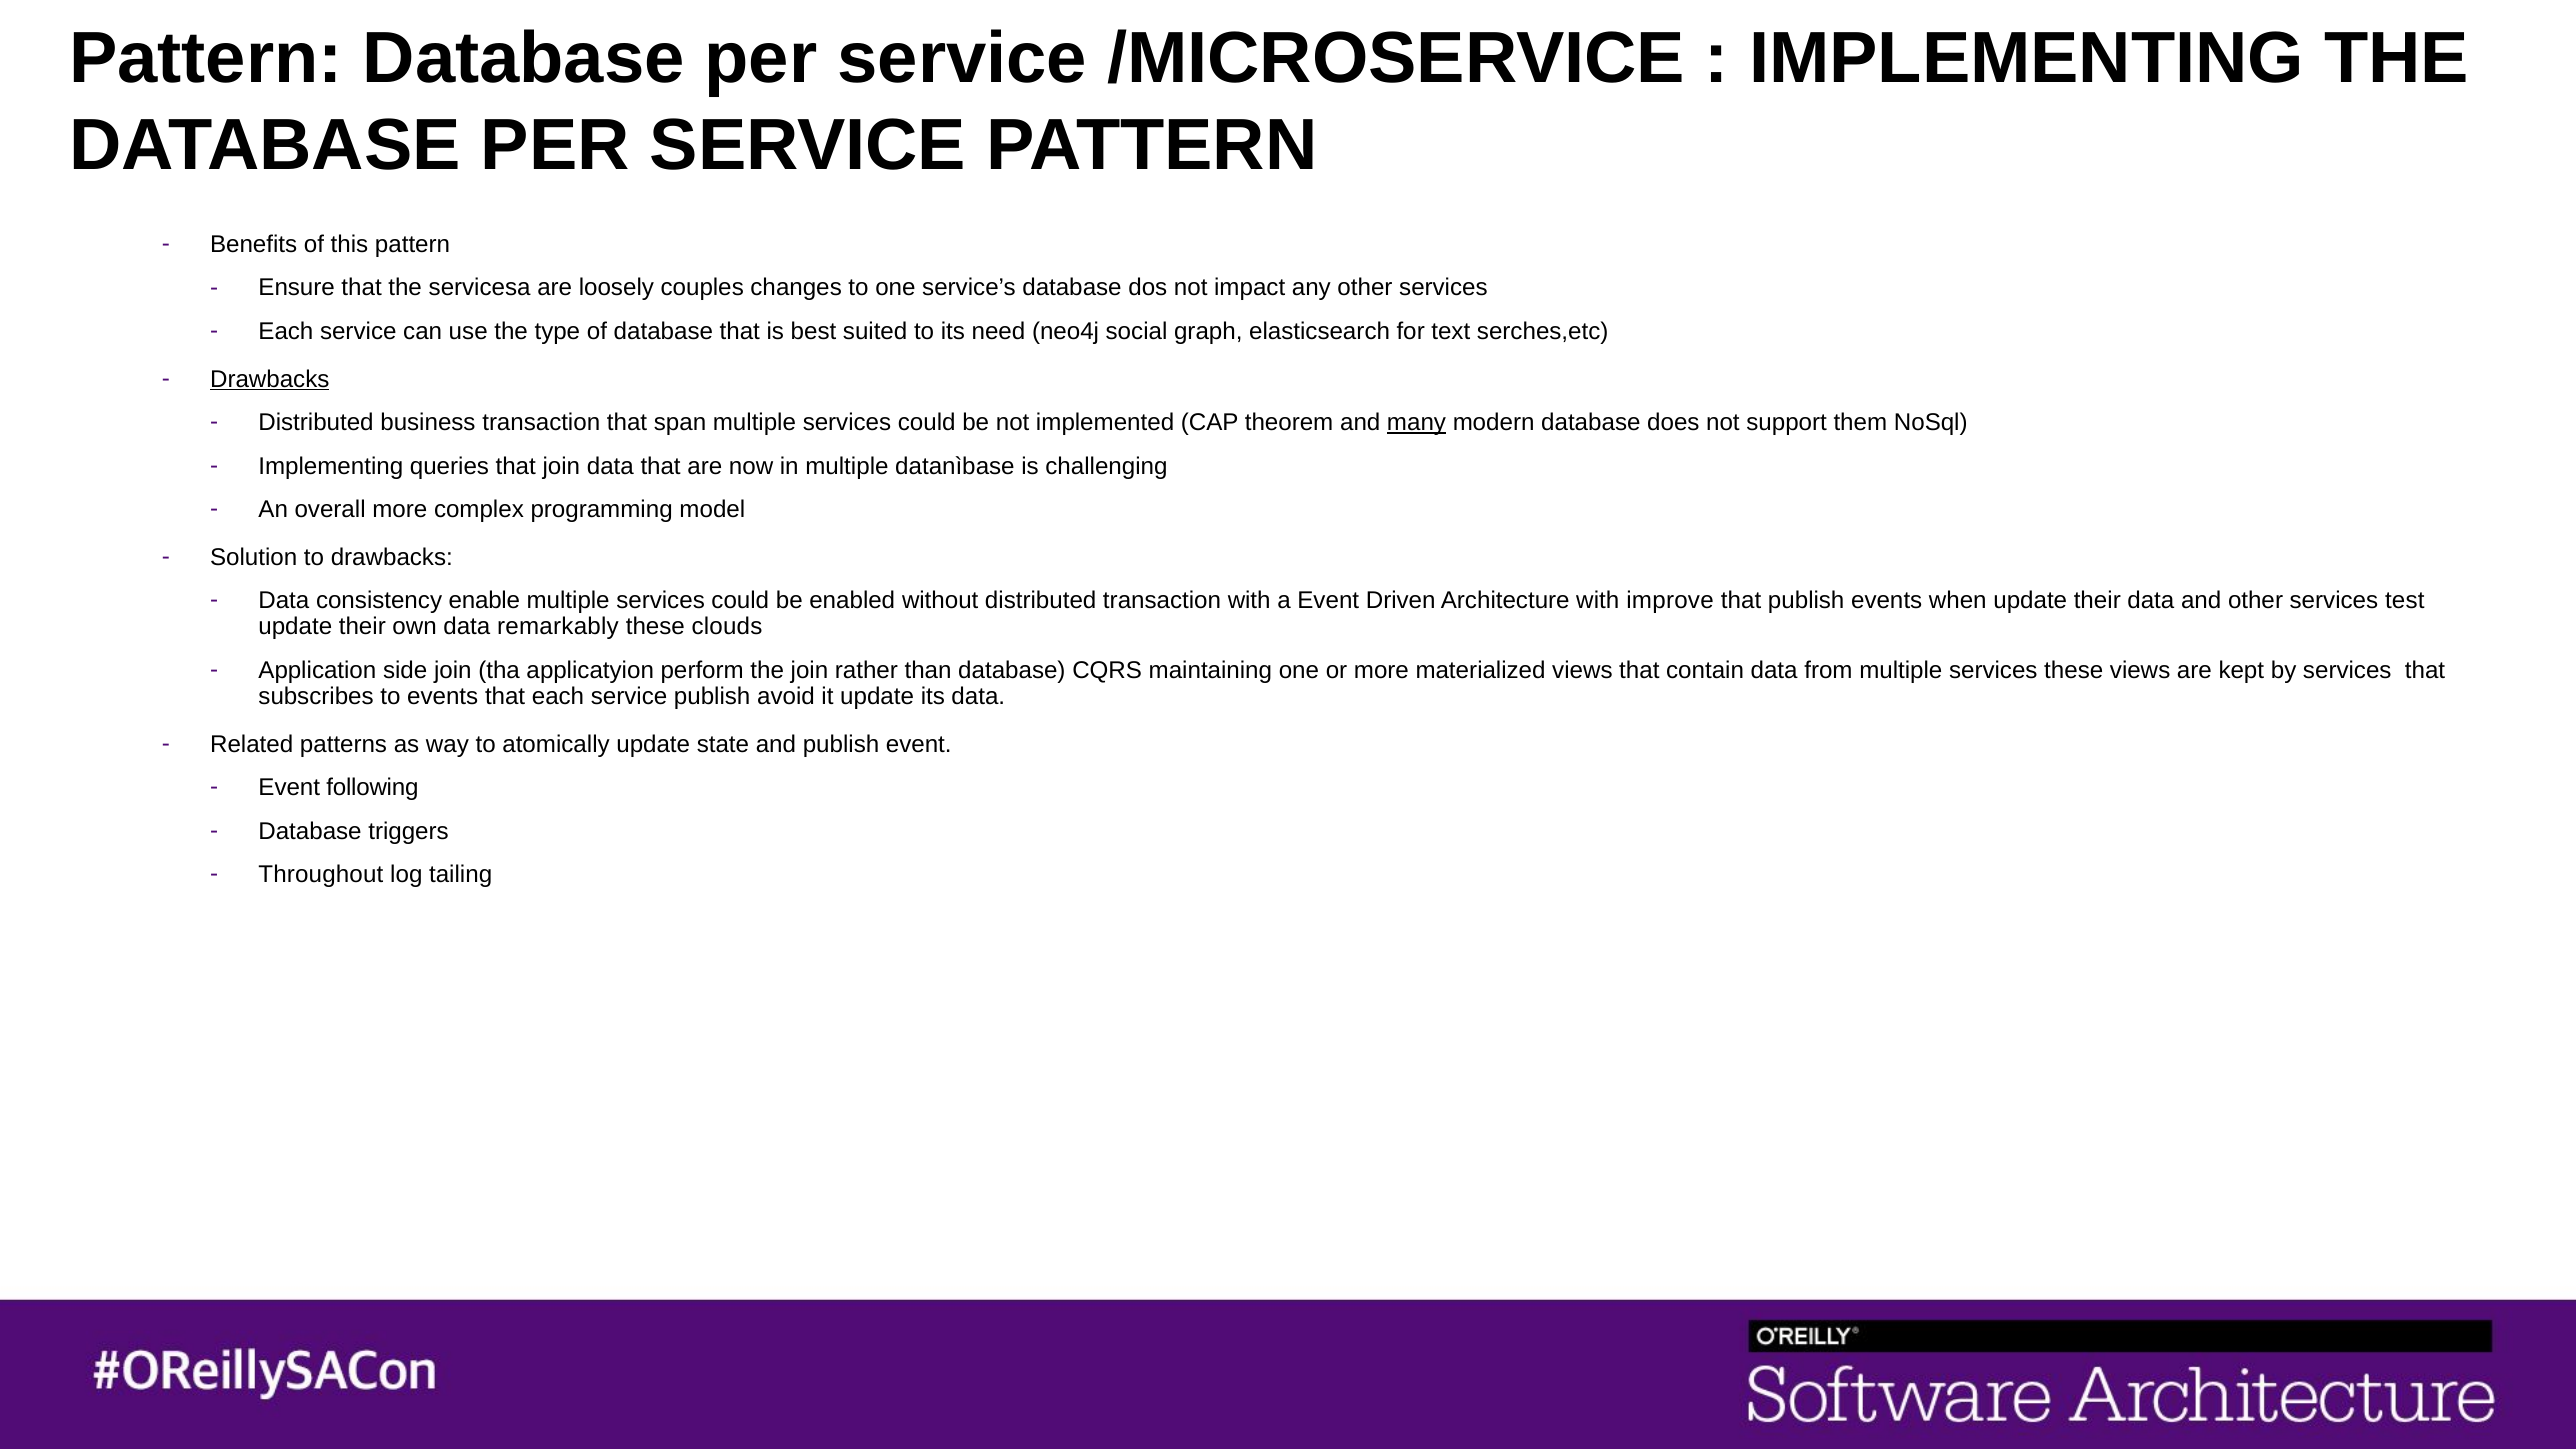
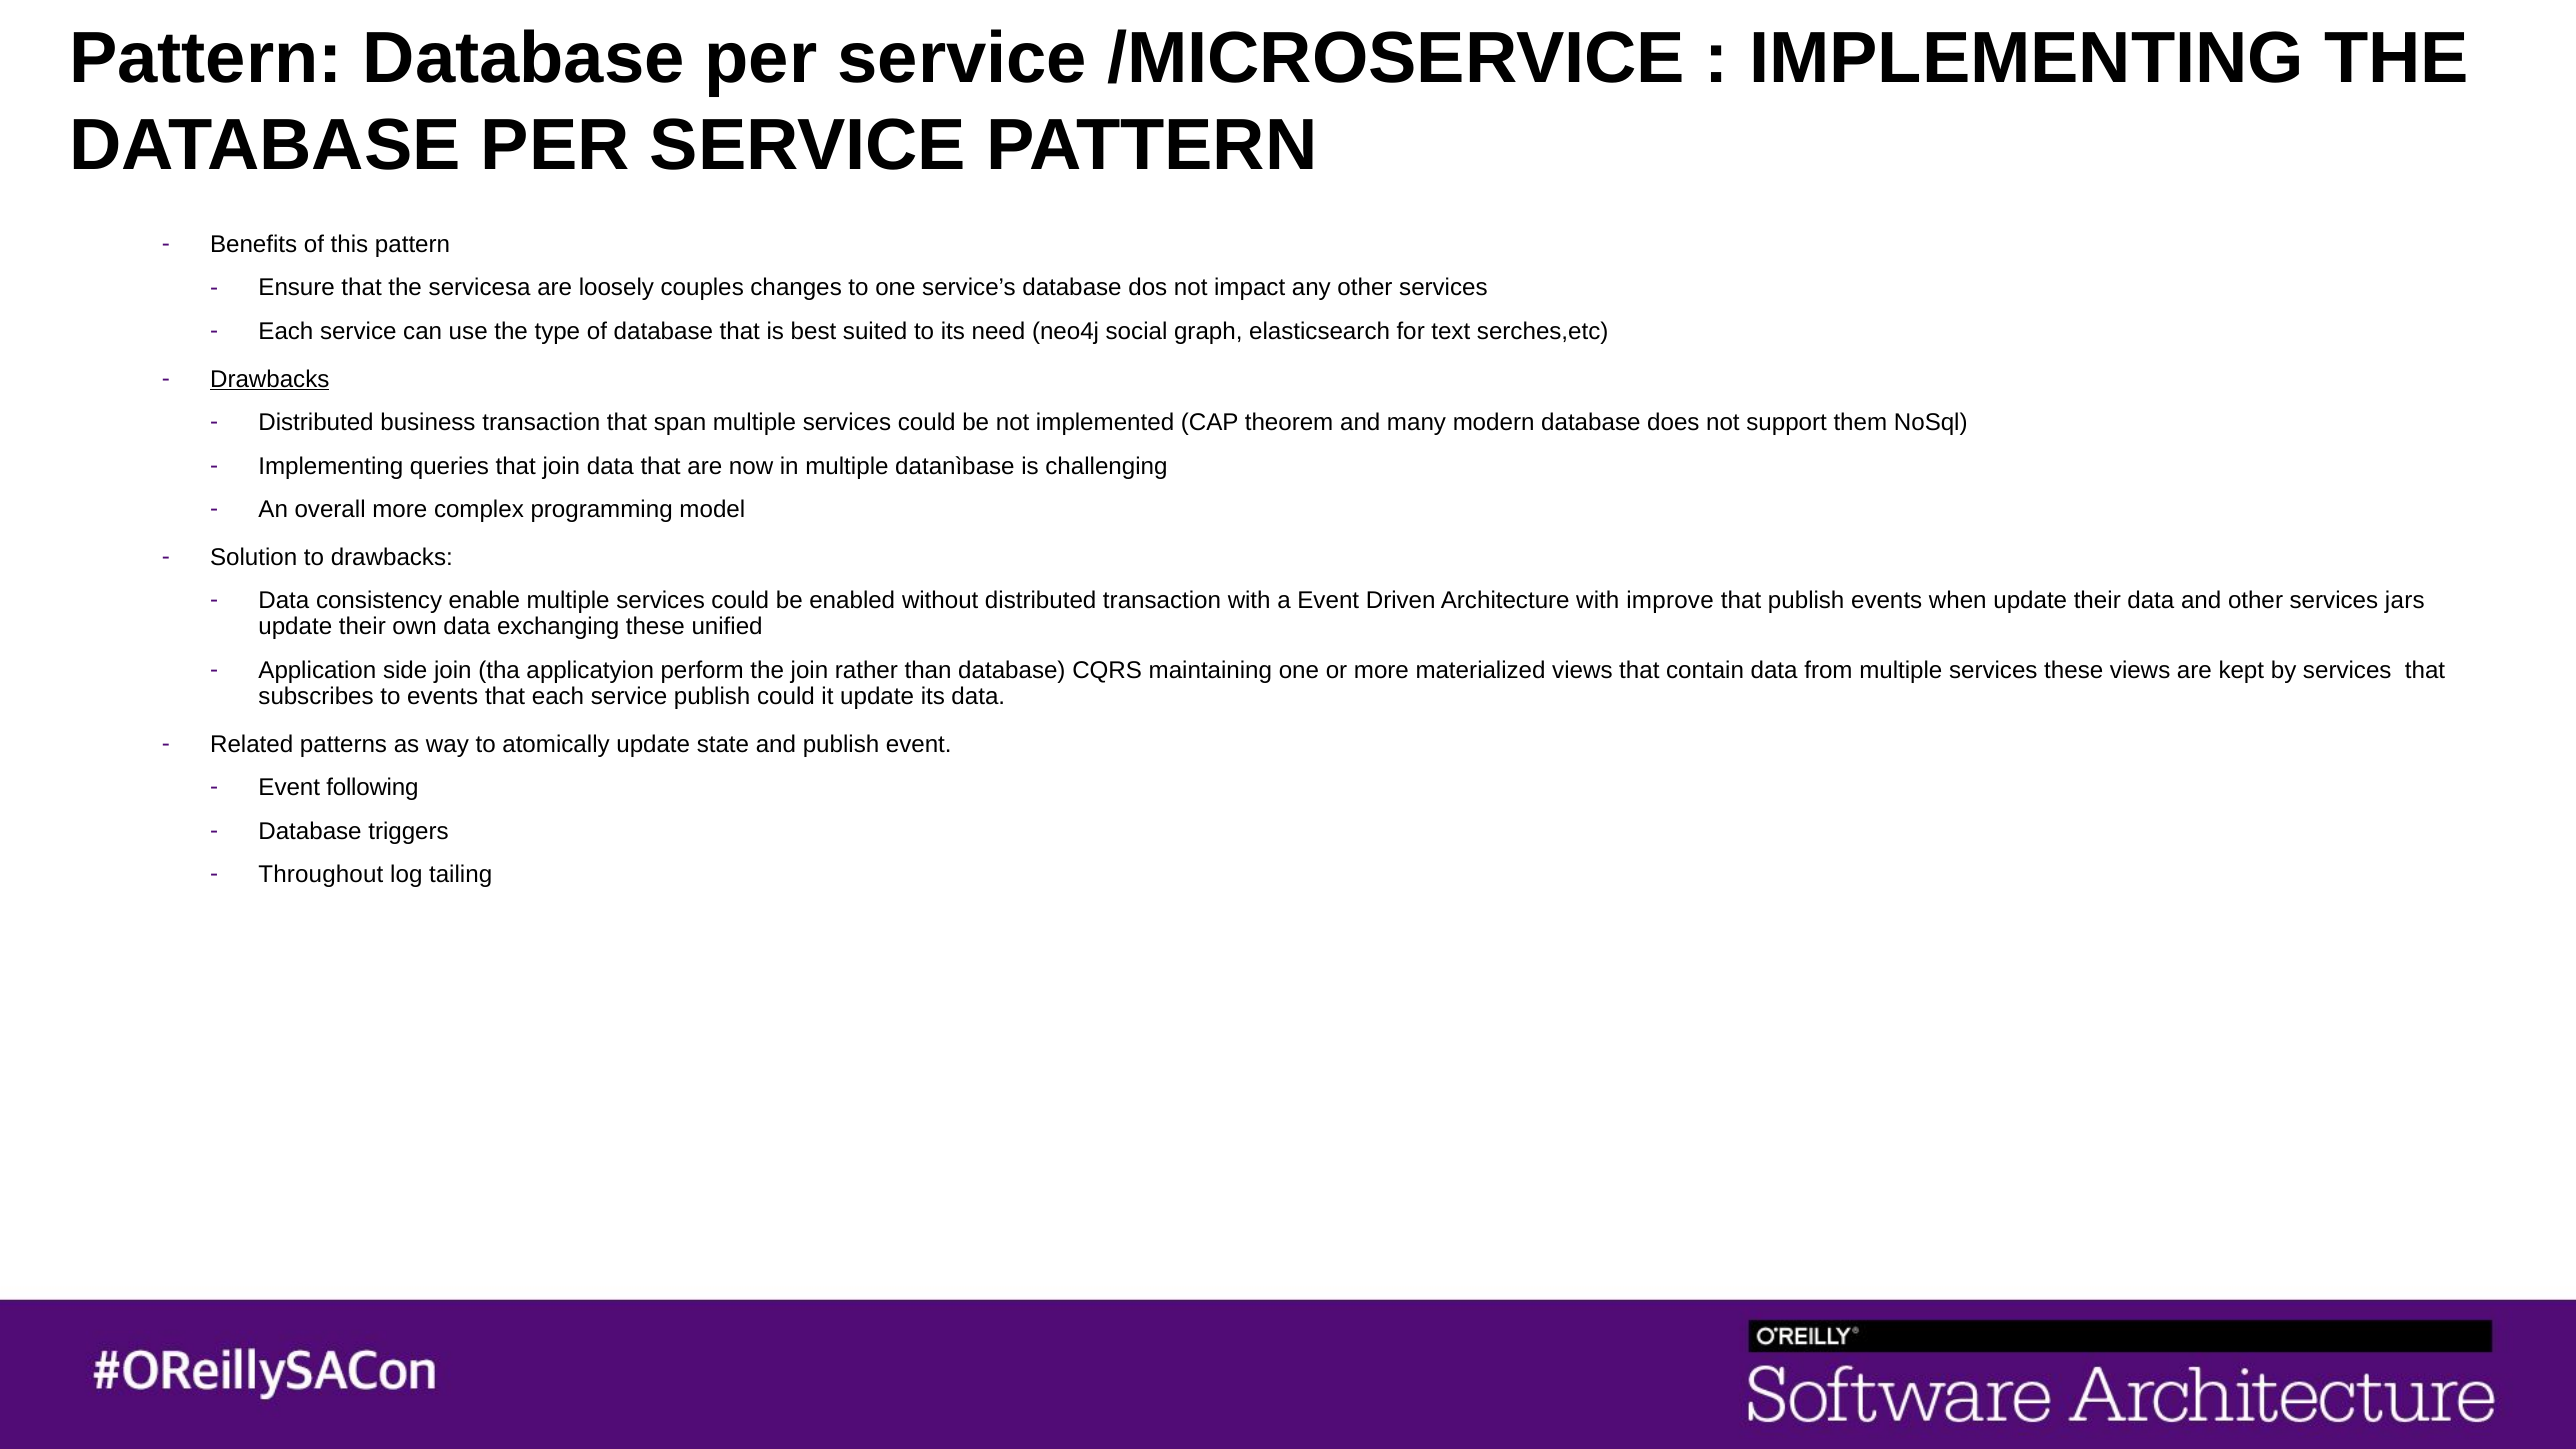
many underline: present -> none (1417, 423)
test: test -> jars (2405, 601)
remarkably: remarkably -> exchanging (558, 627)
clouds: clouds -> unified (727, 627)
publish avoid: avoid -> could (786, 697)
